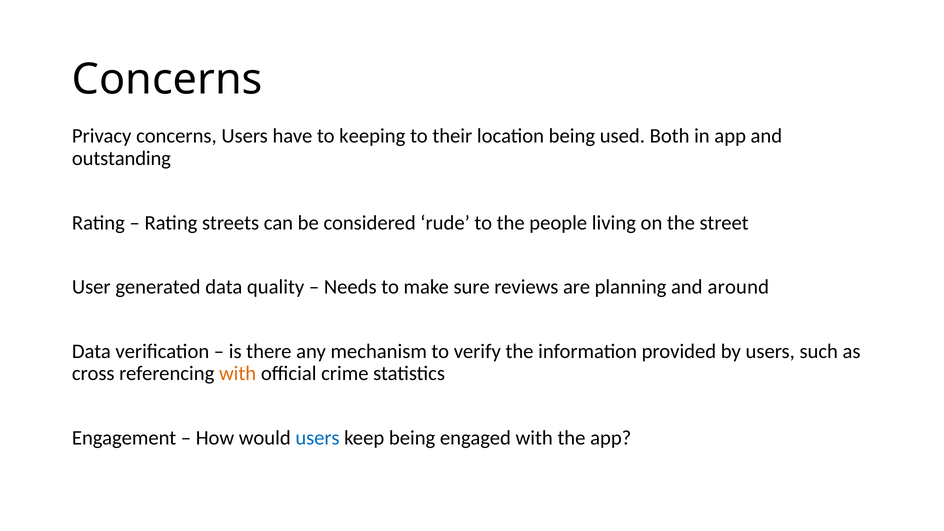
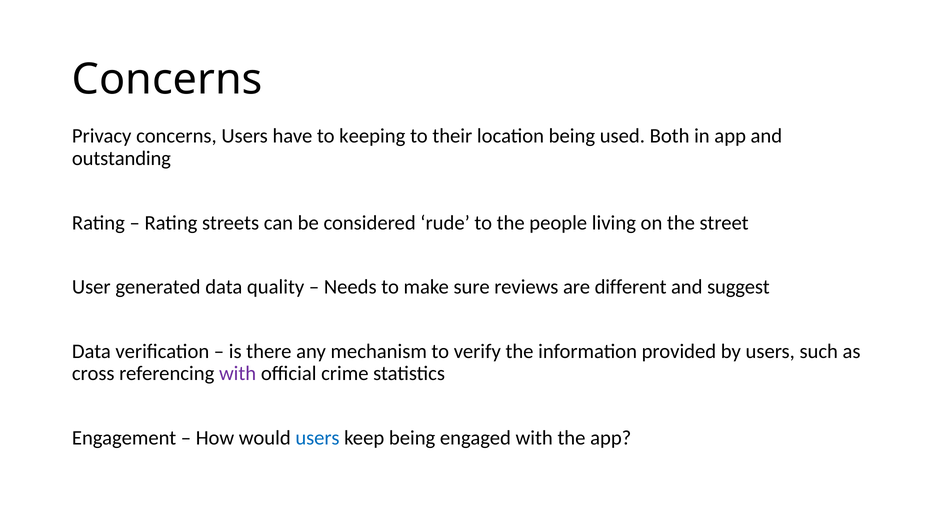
planning: planning -> different (631, 287)
around: around -> suggest (738, 287)
with colour: orange -> purple (238, 374)
